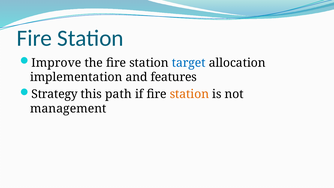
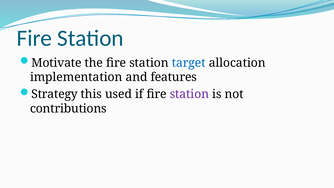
Improve: Improve -> Motivate (56, 63)
path: path -> used (118, 94)
station colour: orange -> purple (189, 94)
management: management -> contributions (68, 109)
